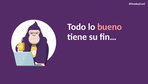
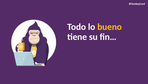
bueno colour: pink -> yellow (110, 27)
